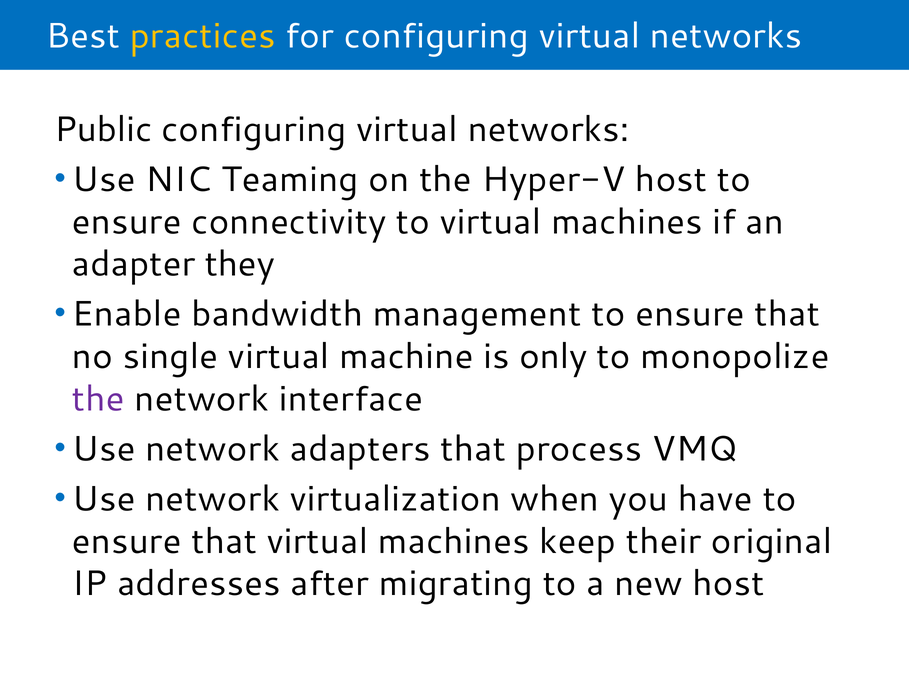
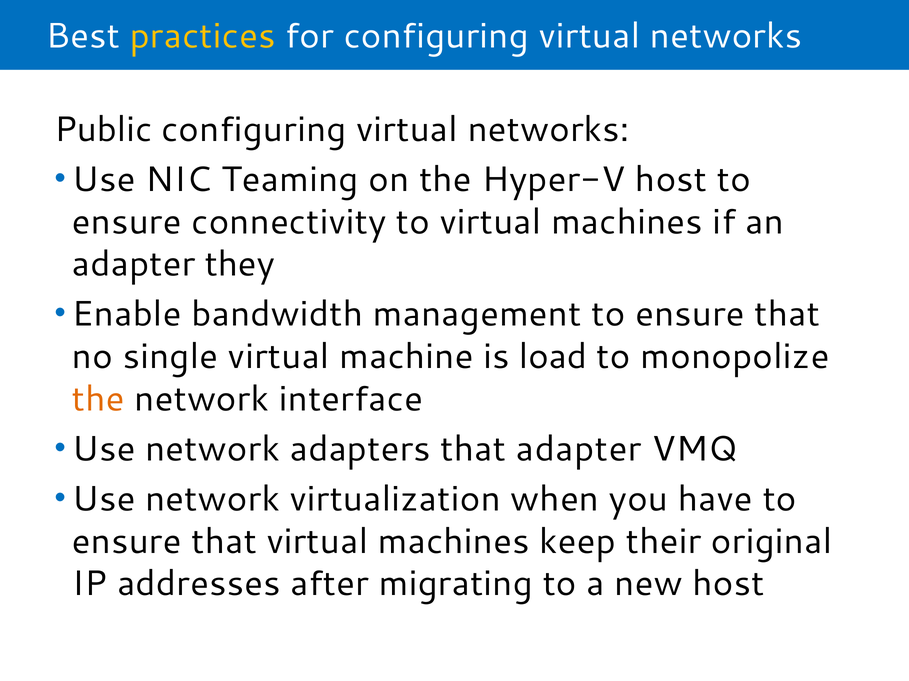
only: only -> load (553, 357)
the colour: purple -> orange (98, 399)
that process: process -> adapter (579, 450)
